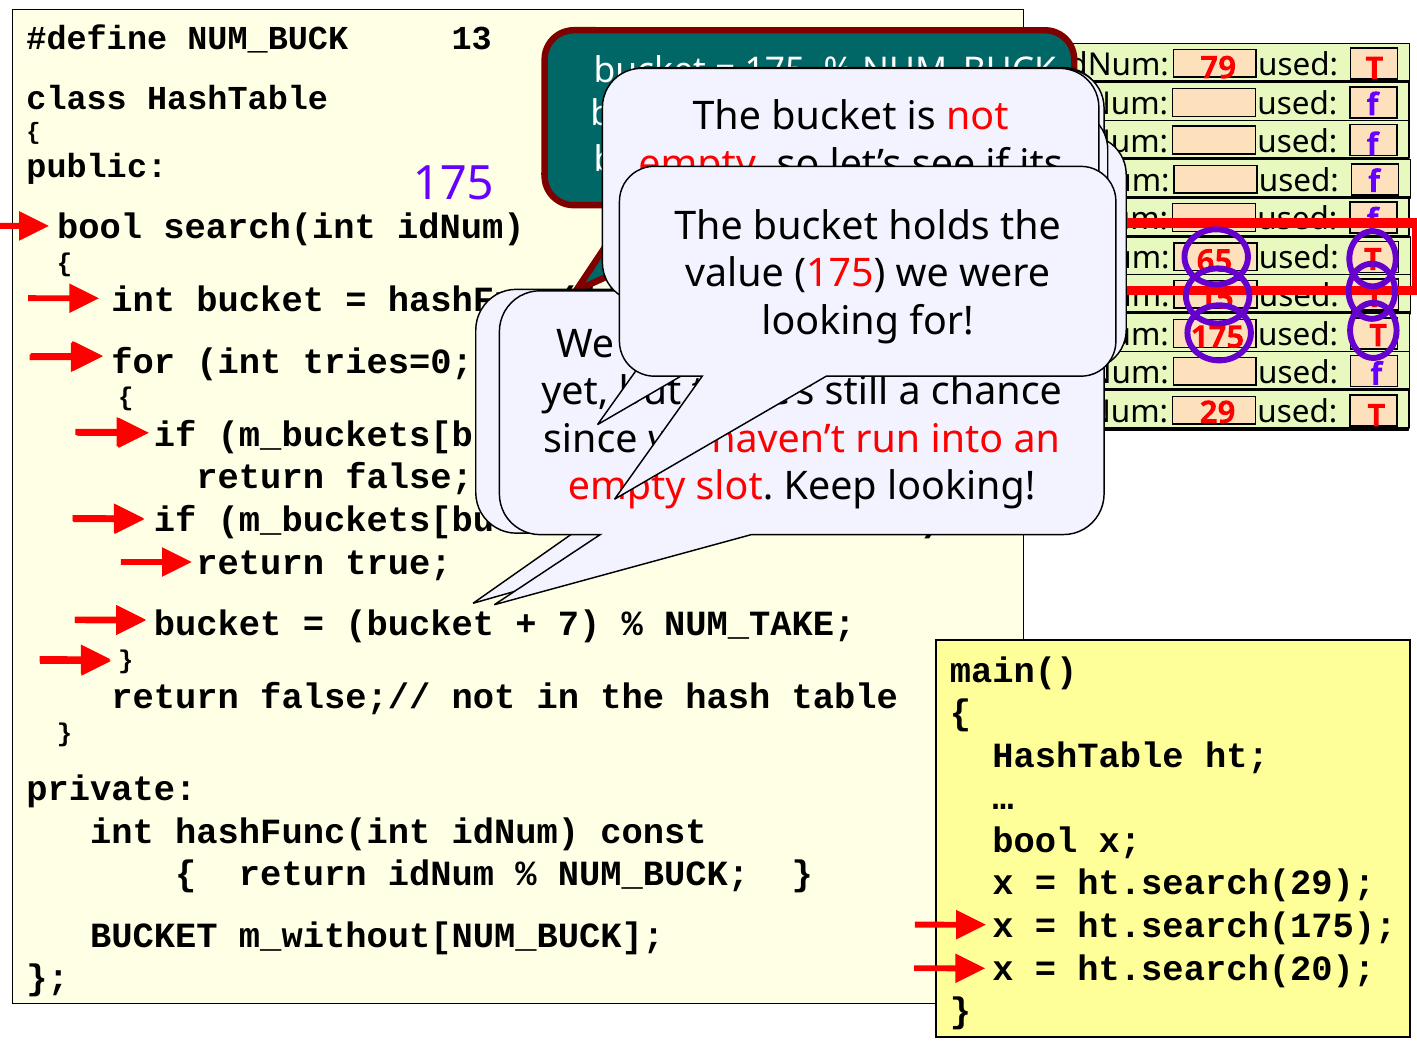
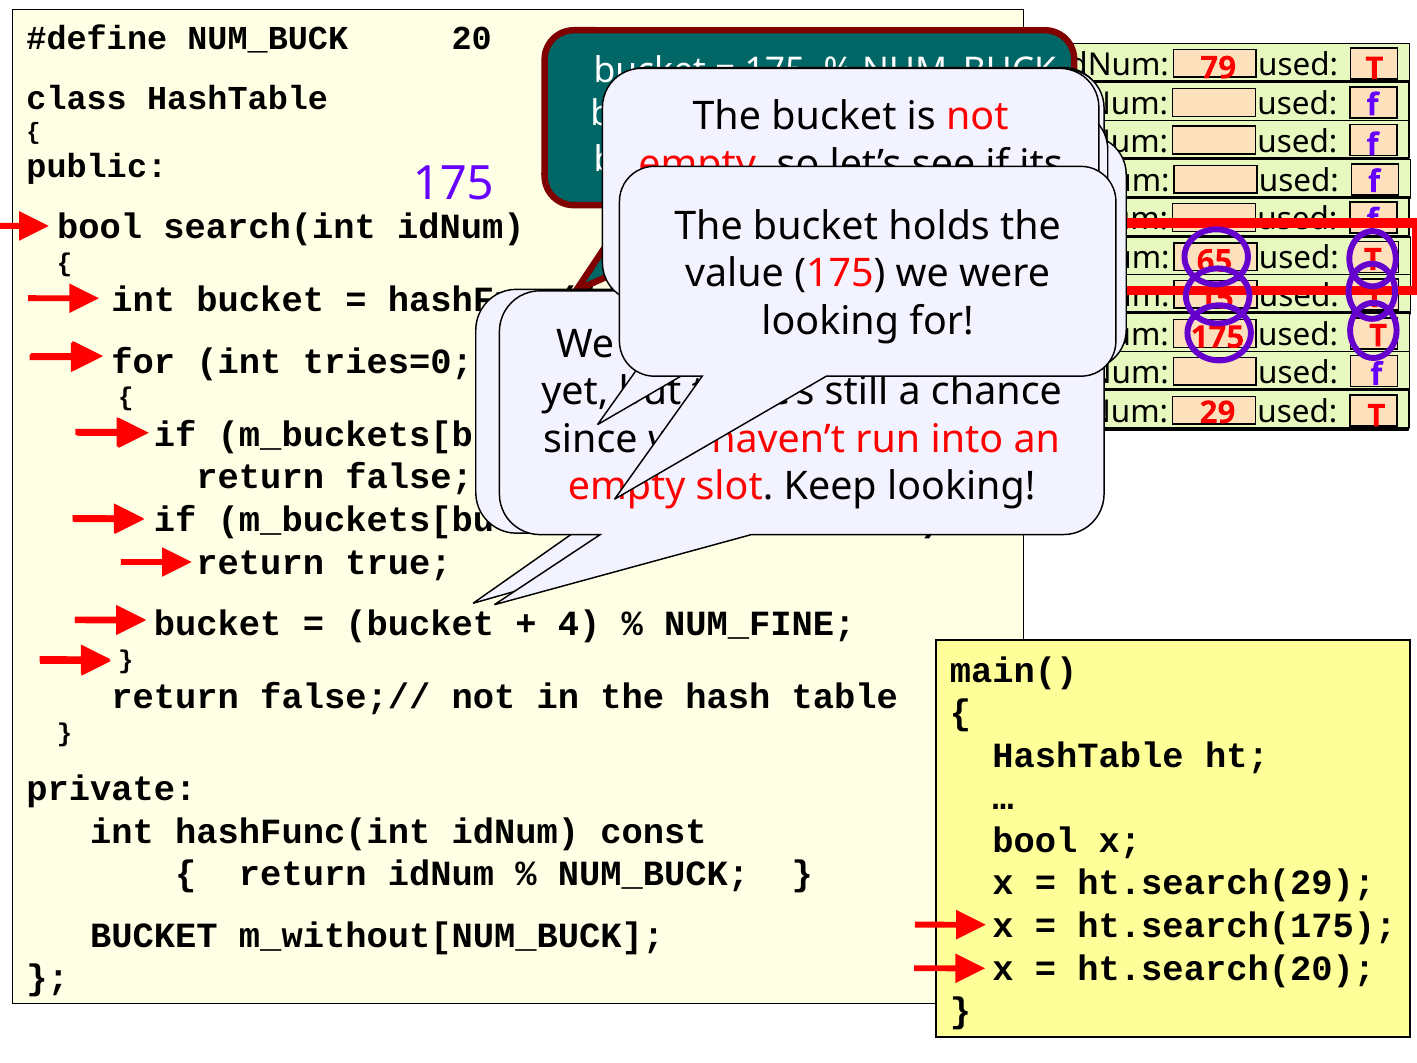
13: 13 -> 20 (472, 39)
7: 7 -> 4 (579, 624)
NUM_TAKE: NUM_TAKE -> NUM_FINE (760, 624)
